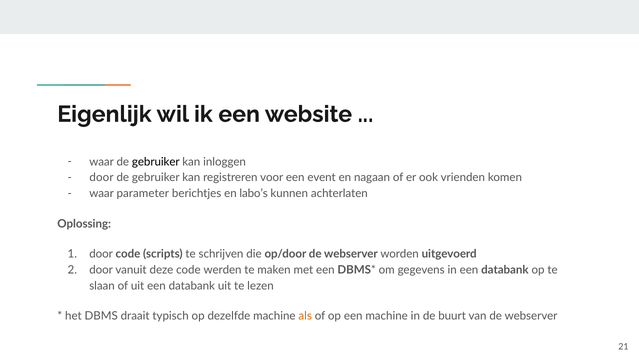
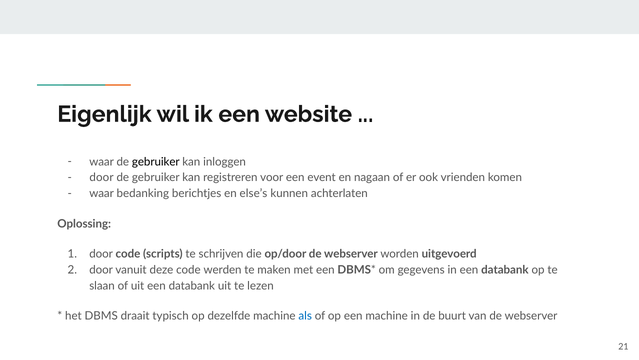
parameter: parameter -> bedanking (143, 193)
labo’s: labo’s -> else’s (253, 193)
als colour: orange -> blue (305, 316)
